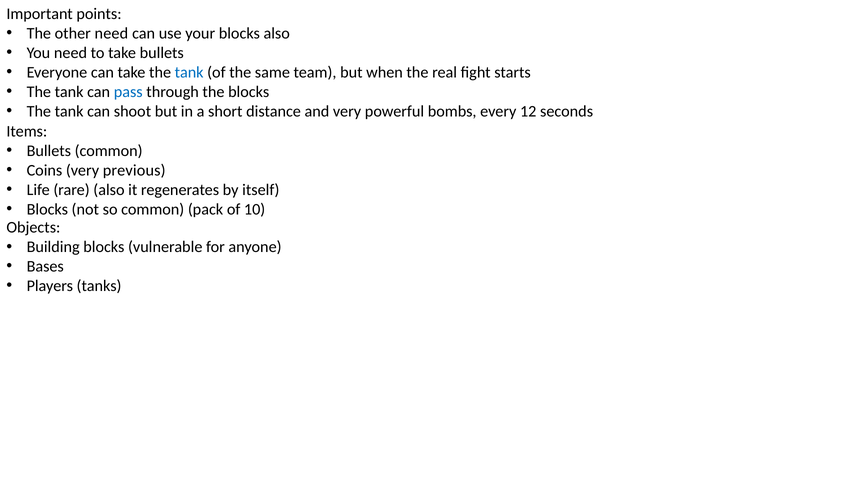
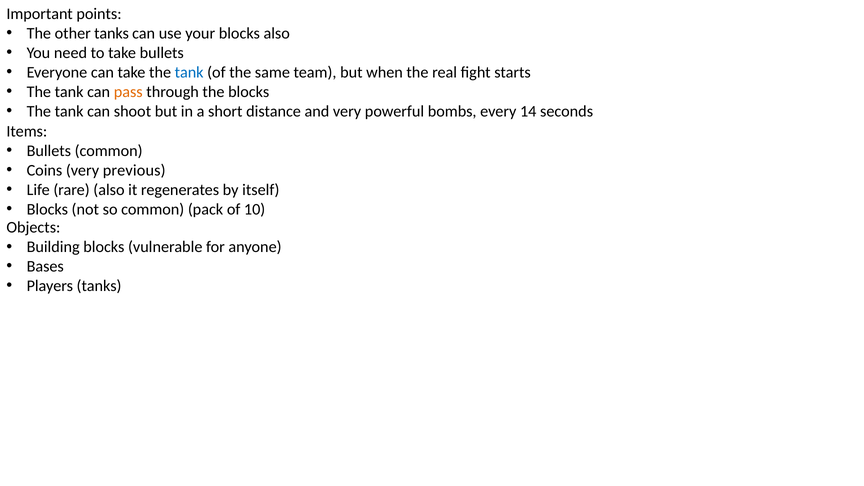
other need: need -> tanks (112, 33)
pass colour: blue -> orange (128, 92)
12: 12 -> 14 (528, 111)
